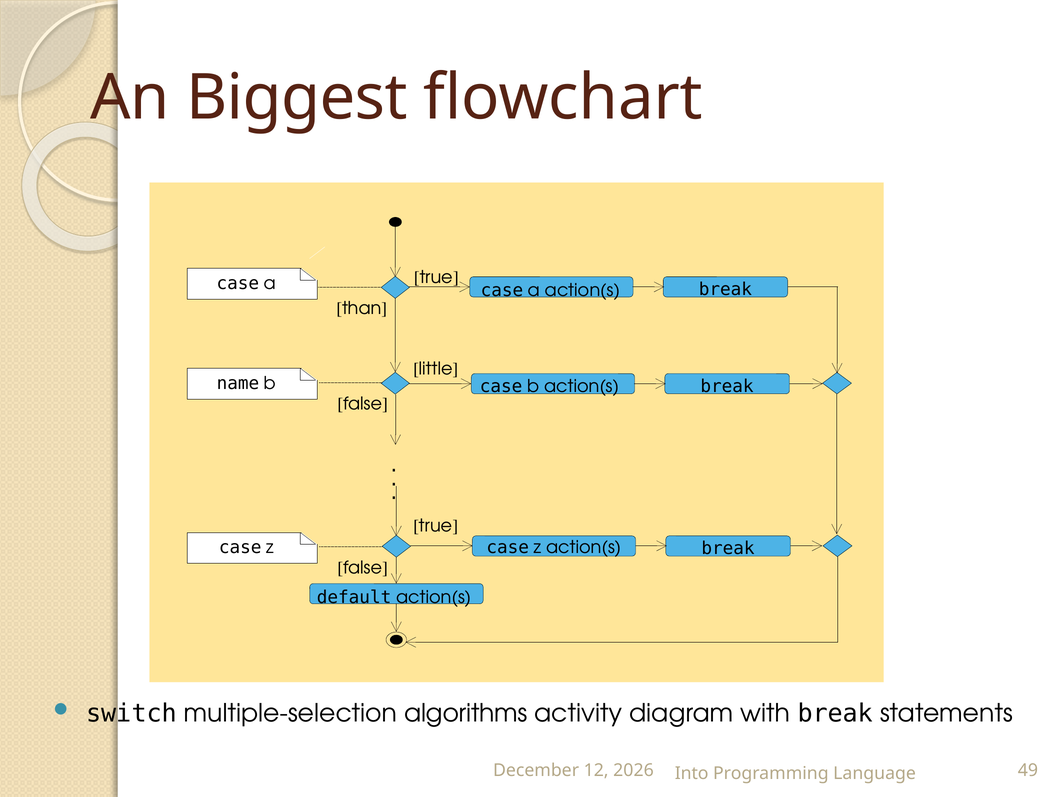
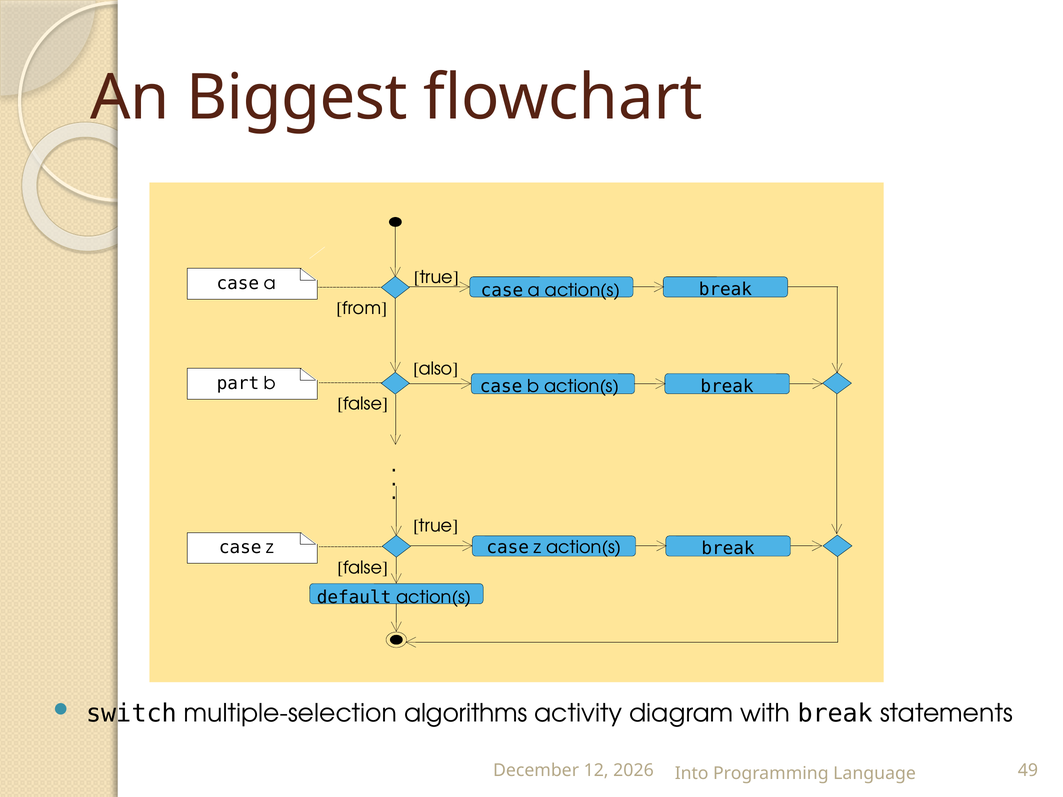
than: than -> from (362, 309)
little: little -> also (436, 369)
name: name -> part (238, 383)
